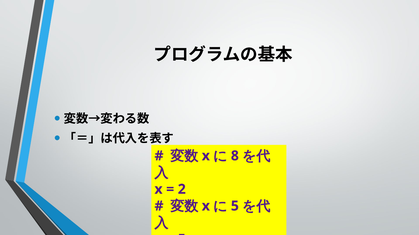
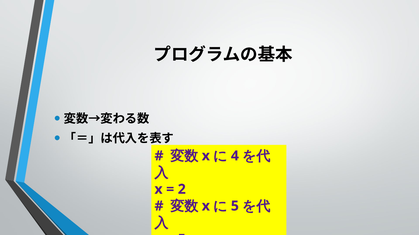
8: 8 -> 4 (235, 156)
